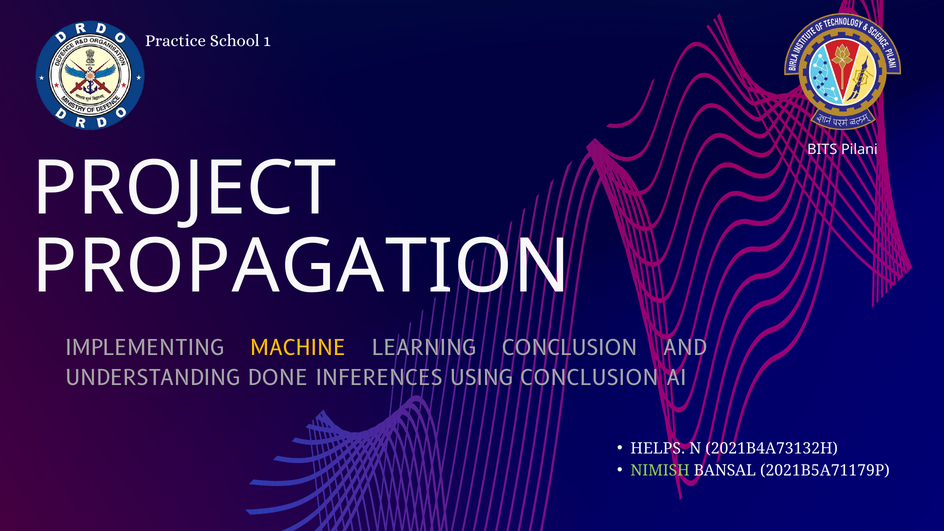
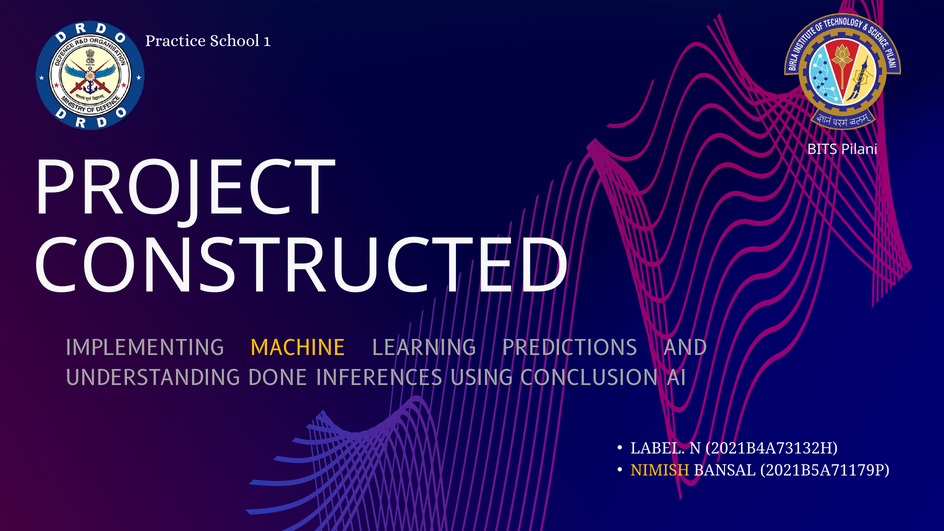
PROPAGATION: PROPAGATION -> CONSTRUCTED (302, 267)
LEARNING CONCLUSION: CONCLUSION -> PREDICTIONS (570, 348)
HELPS: HELPS -> LABEL (658, 449)
NIMISH colour: light green -> yellow (660, 471)
